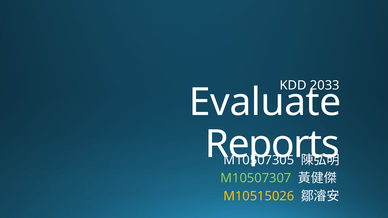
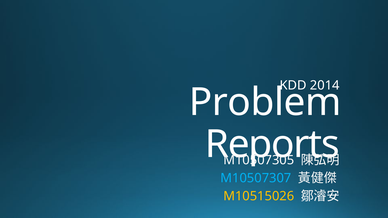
2033: 2033 -> 2014 (325, 85)
Evaluate: Evaluate -> Problem (265, 102)
M10507307 colour: light green -> light blue (256, 178)
